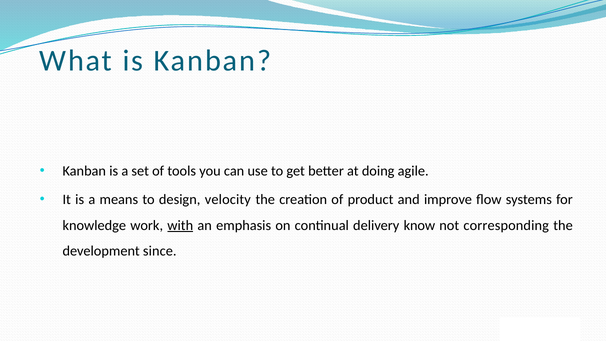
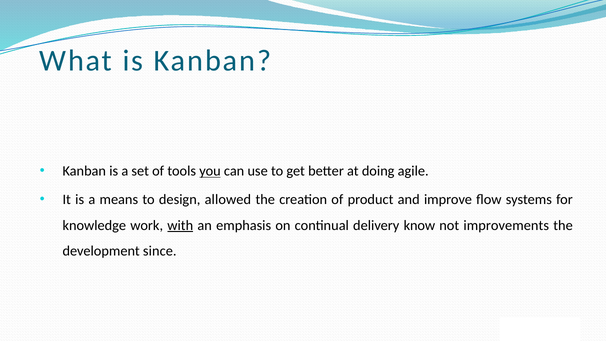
you underline: none -> present (210, 171)
velocity: velocity -> allowed (228, 200)
corresponding: corresponding -> improvements (506, 225)
